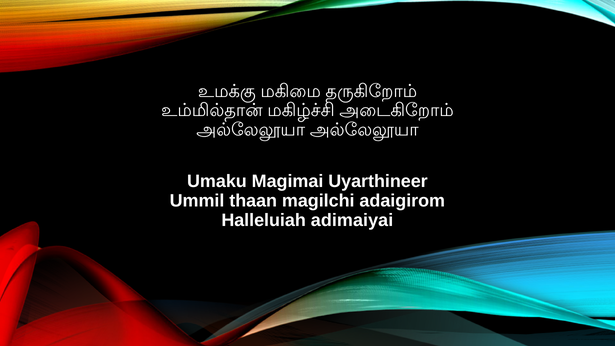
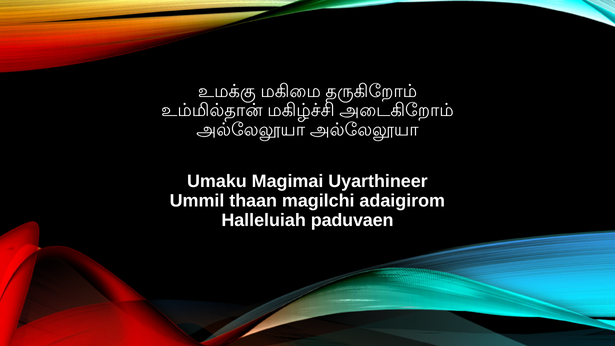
adimaiyai: adimaiyai -> paduvaen (352, 220)
